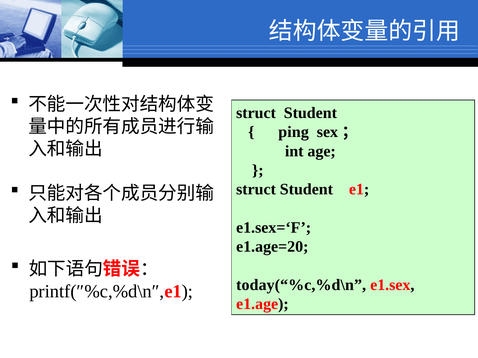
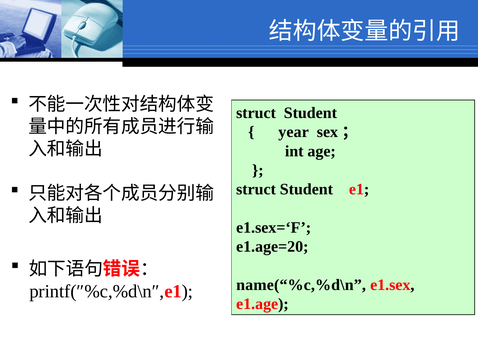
ping: ping -> year (294, 132)
today(“%c,%d\n: today(“%c,%d\n -> name(“%c,%d\n (301, 285)
